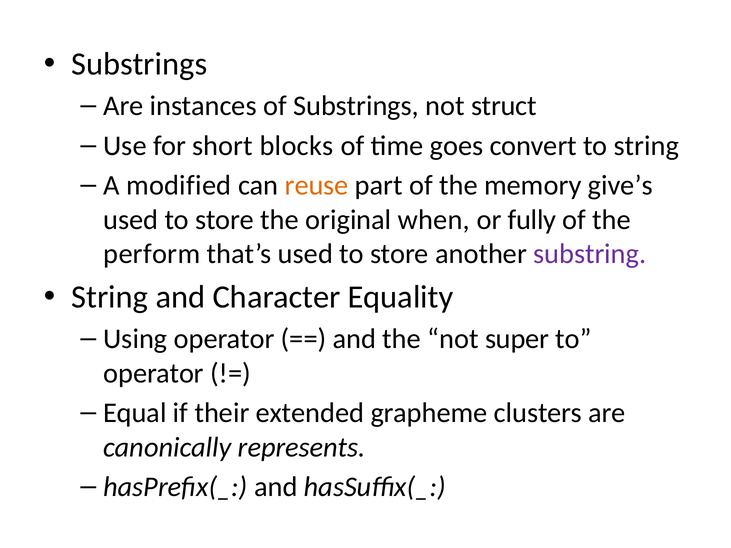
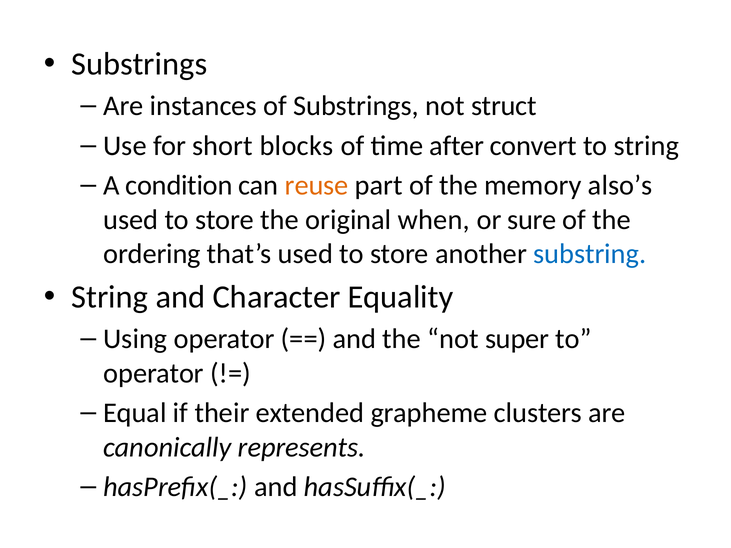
goes: goes -> after (457, 146)
modified: modified -> condition (179, 186)
give’s: give’s -> also’s (620, 186)
fully: fully -> sure (532, 220)
perform: perform -> ordering (152, 254)
substring colour: purple -> blue (590, 254)
